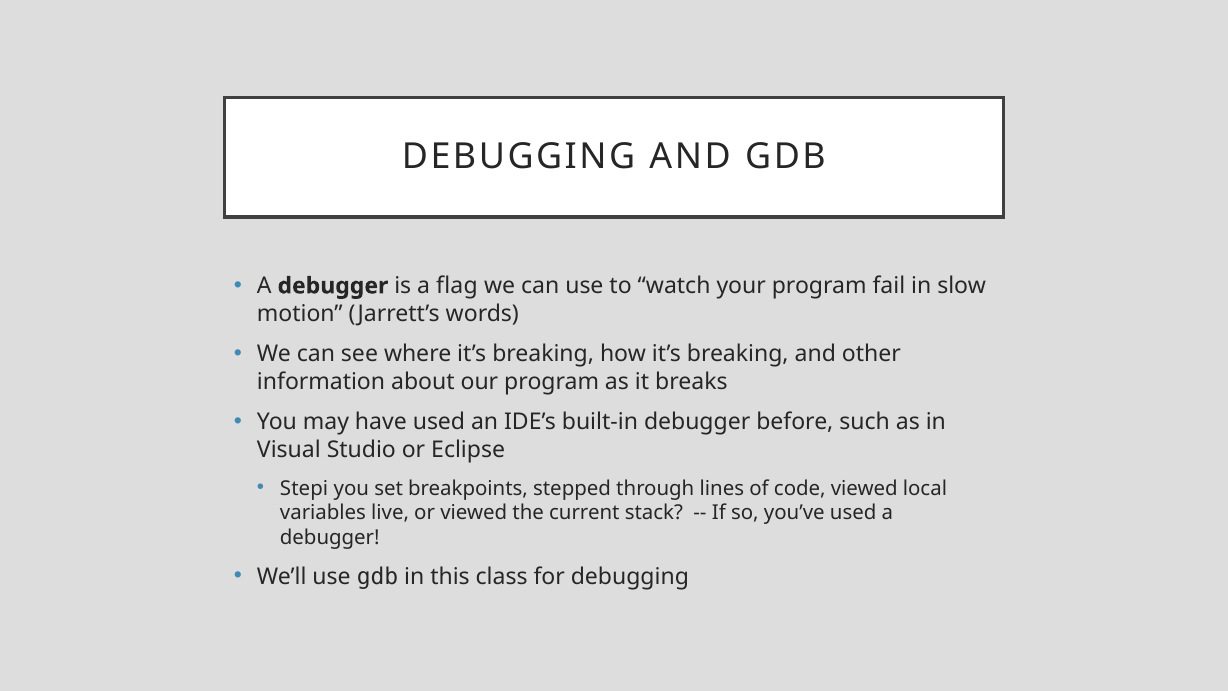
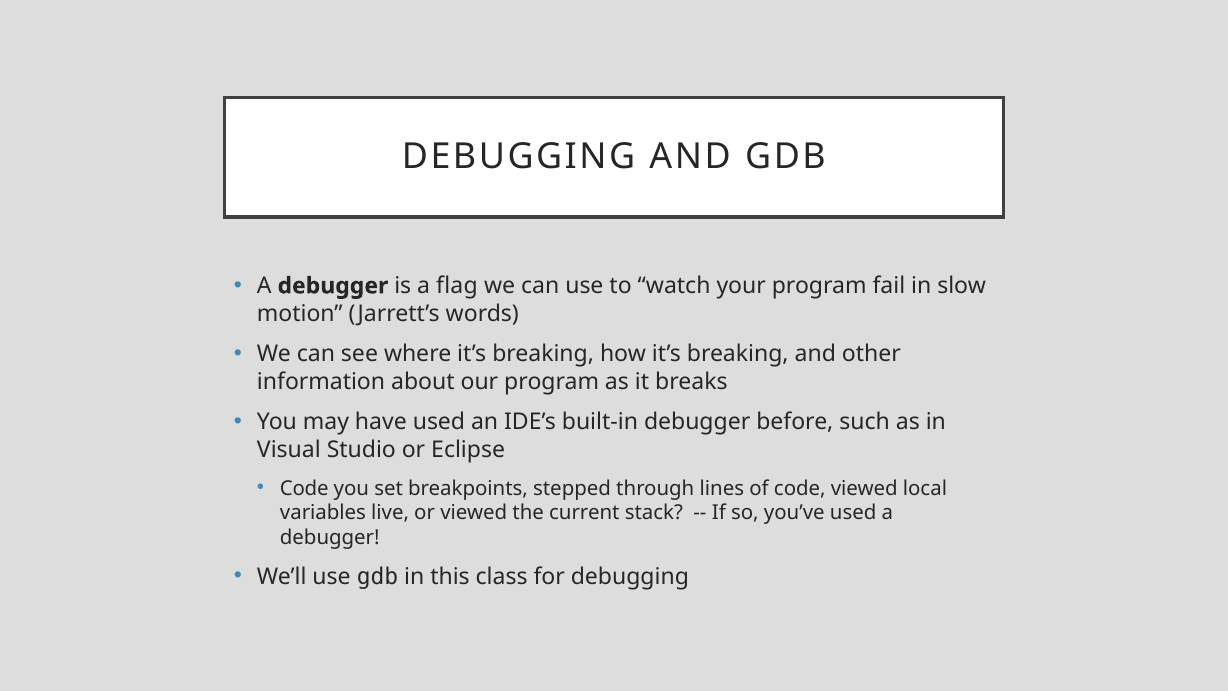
Stepi: Stepi -> Code (304, 488)
